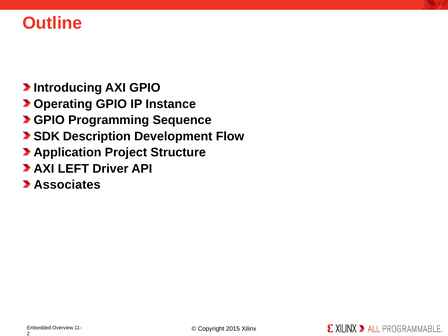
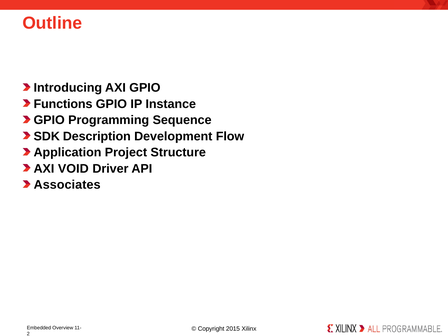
Operating: Operating -> Functions (63, 104)
LEFT: LEFT -> VOID (73, 169)
